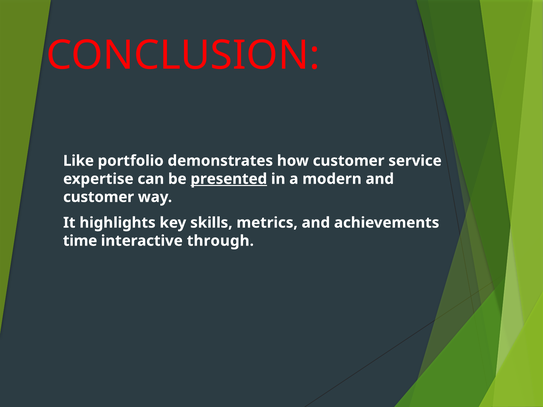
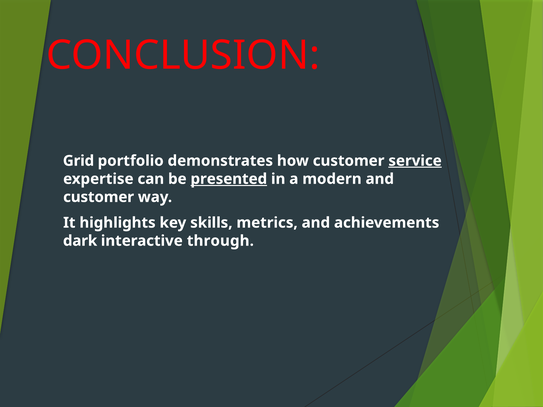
Like: Like -> Grid (78, 161)
service underline: none -> present (415, 161)
time: time -> dark (80, 241)
